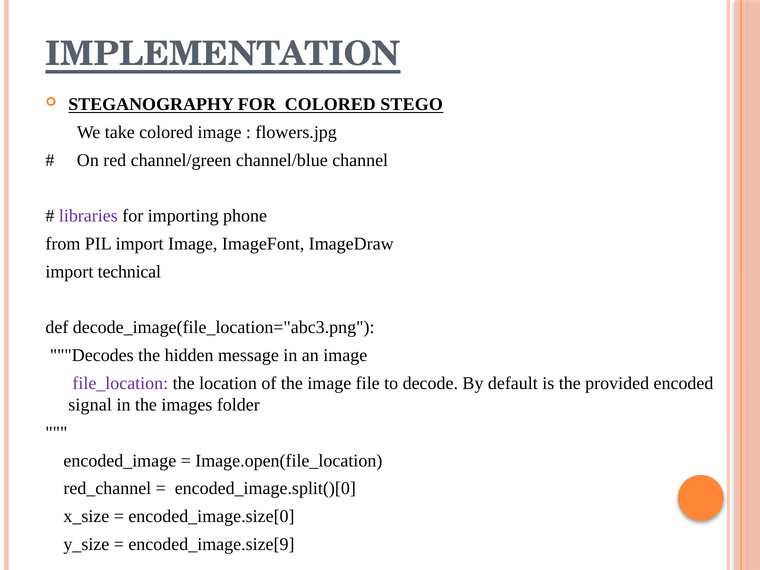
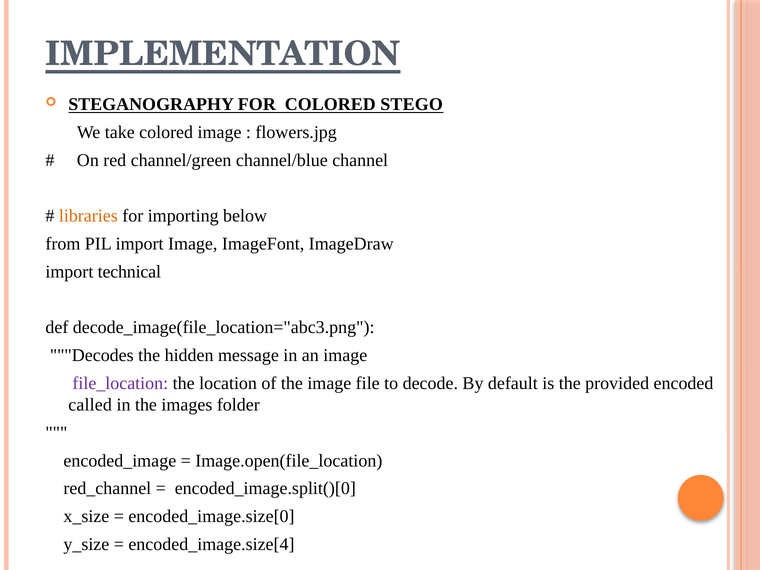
libraries colour: purple -> orange (88, 216)
phone: phone -> below (245, 216)
signal: signal -> called (90, 405)
encoded_image.size[9: encoded_image.size[9 -> encoded_image.size[4 (211, 544)
